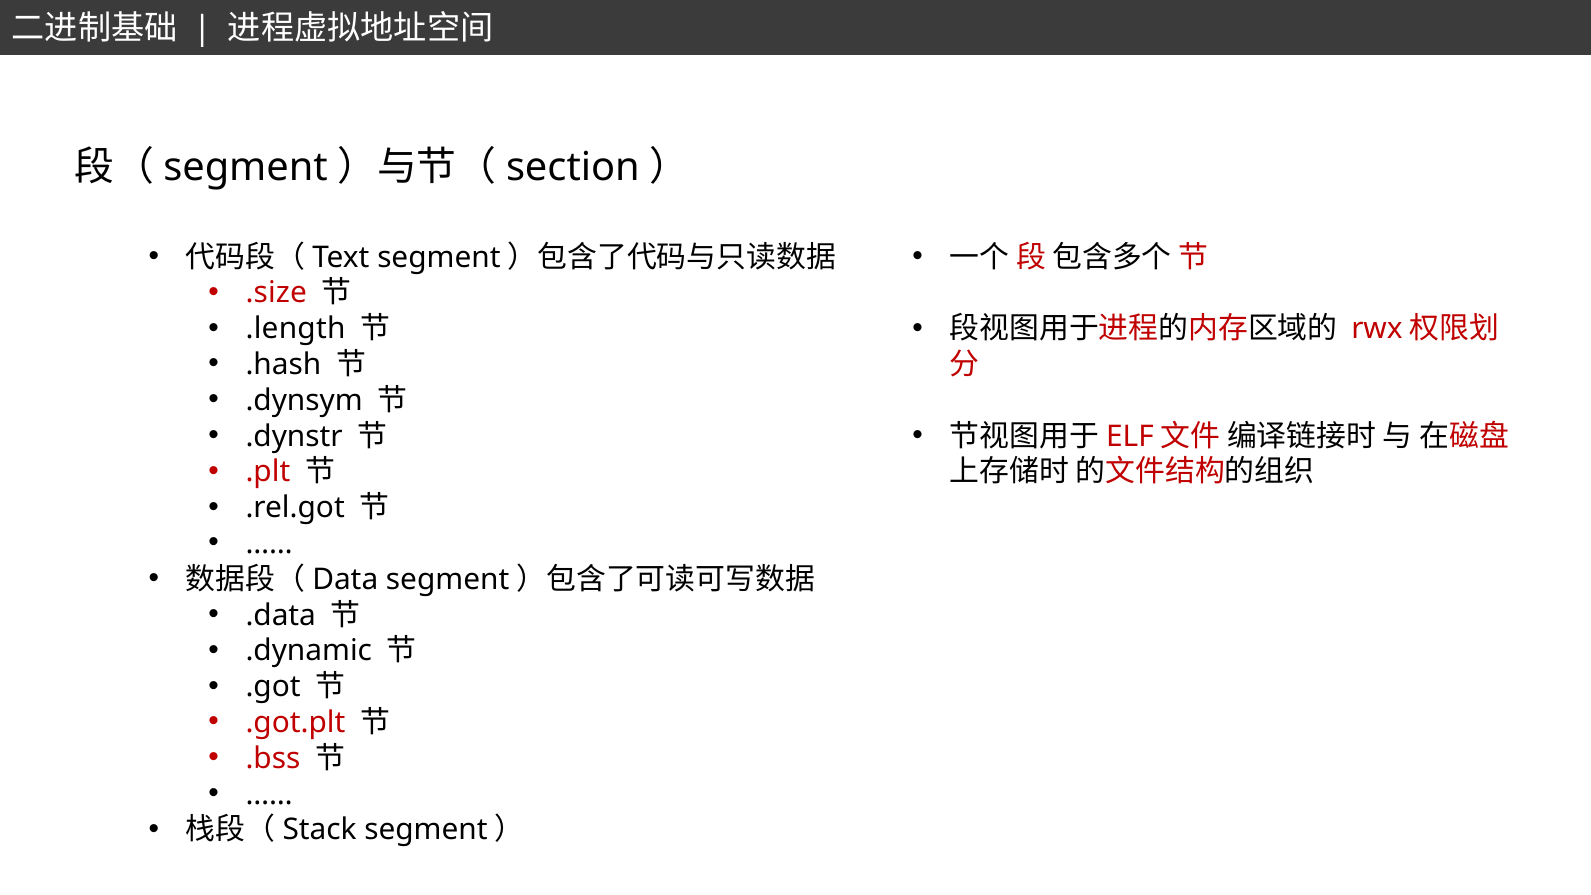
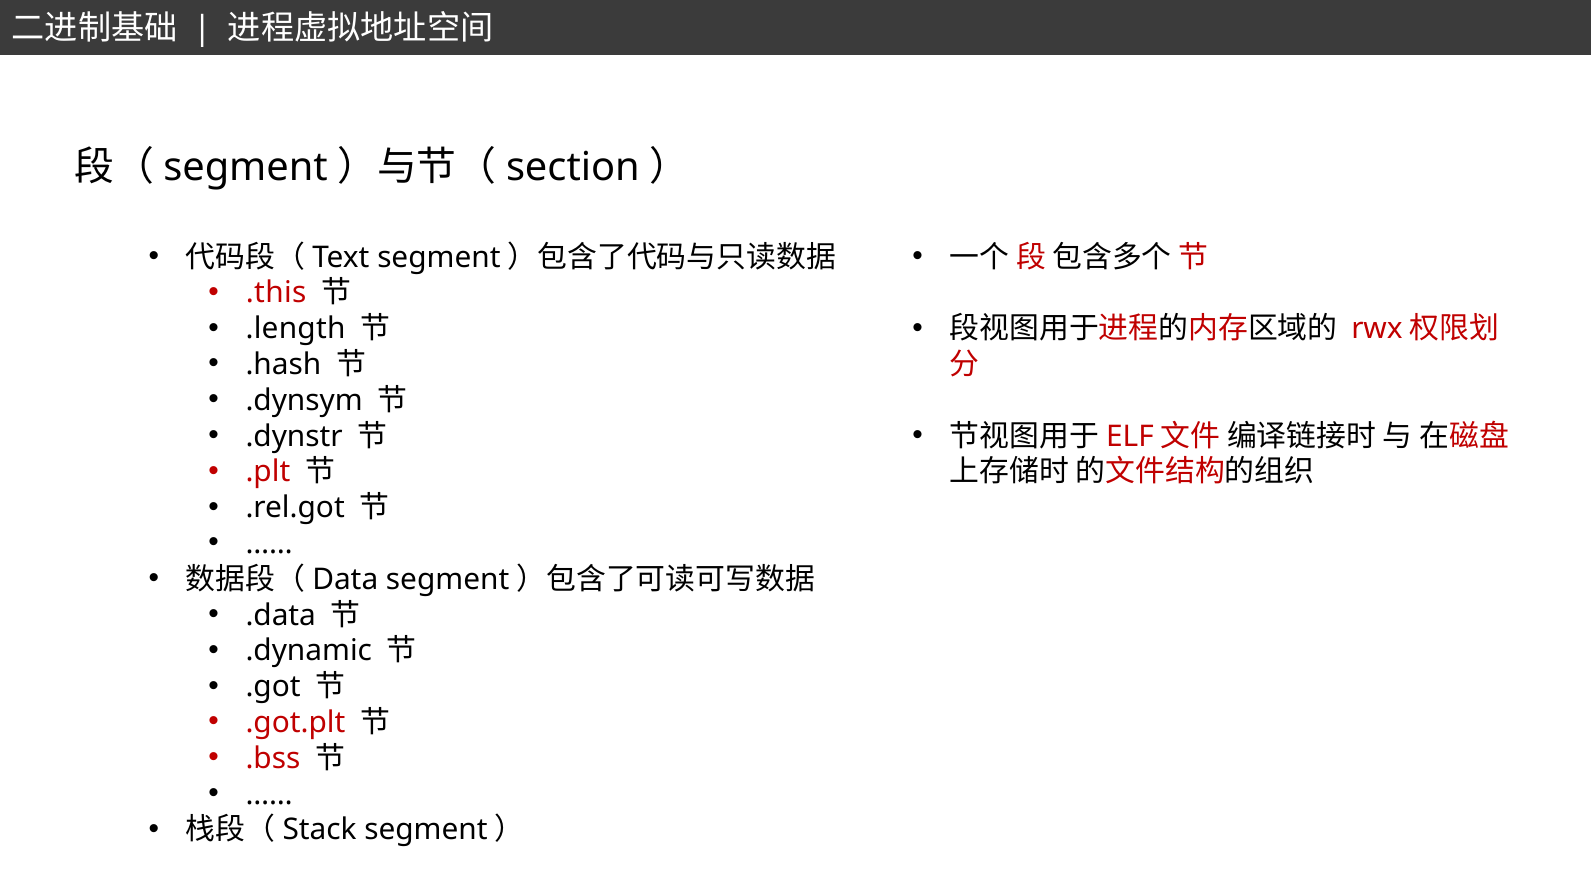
.size: .size -> .this (276, 293)
